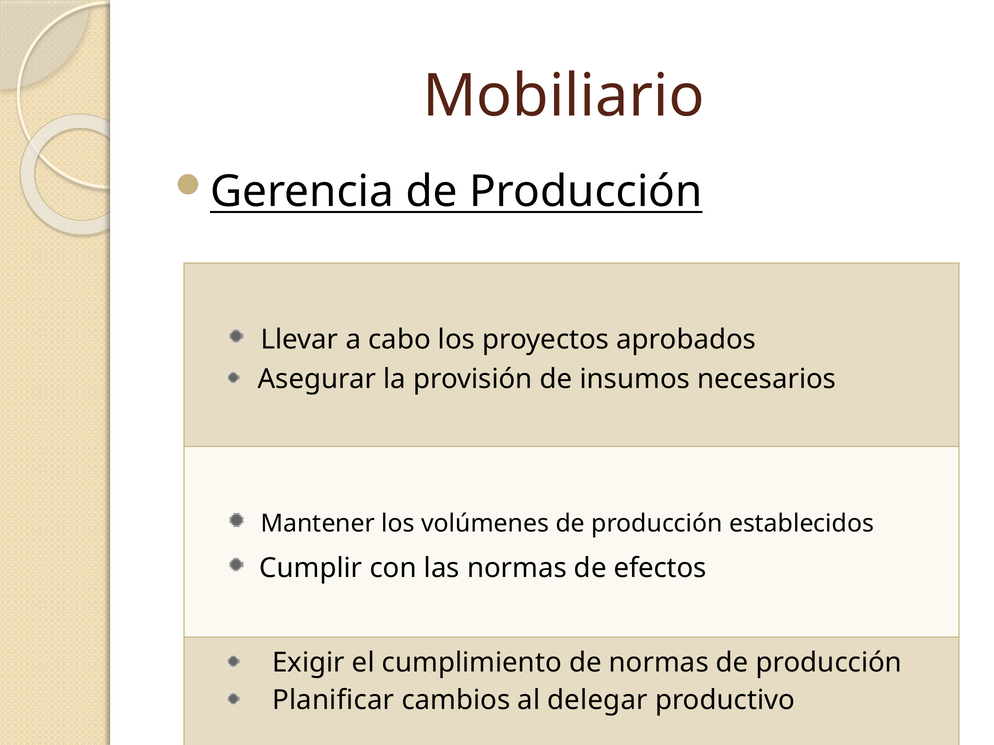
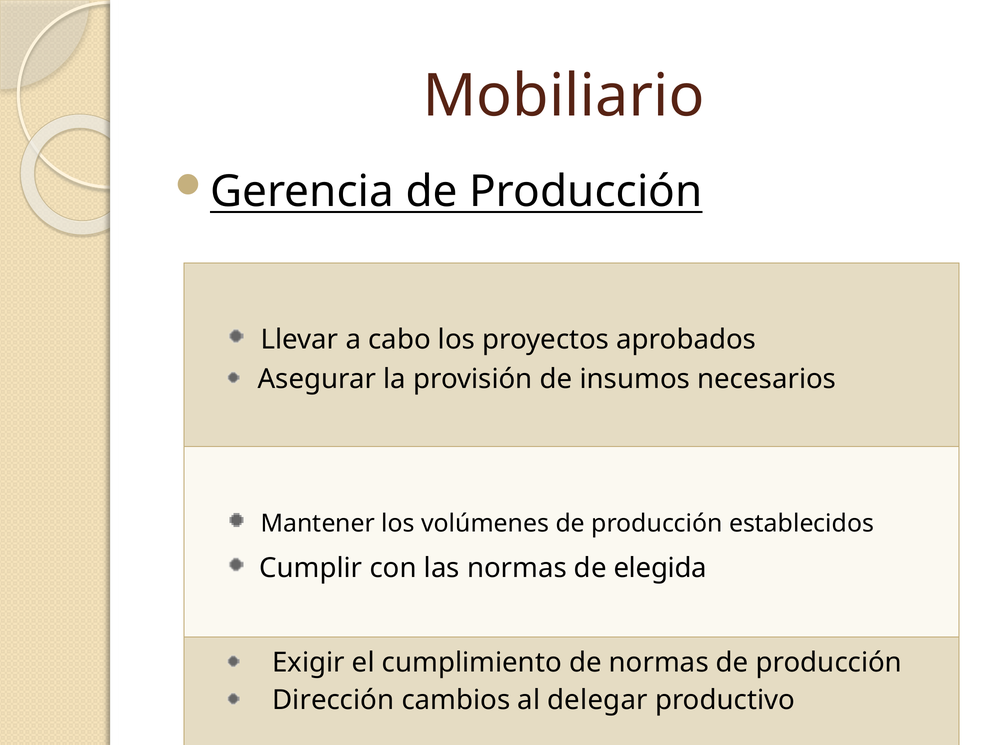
efectos: efectos -> elegida (660, 568)
Planificar: Planificar -> Dirección (333, 701)
